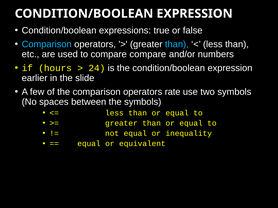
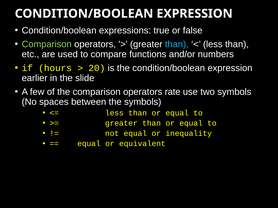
Comparison colour: light blue -> light green (47, 44)
compare compare: compare -> functions (148, 54)
24: 24 -> 20 (97, 68)
